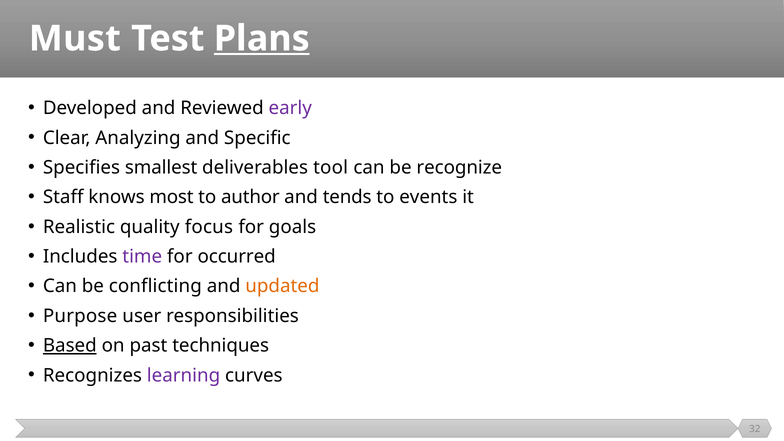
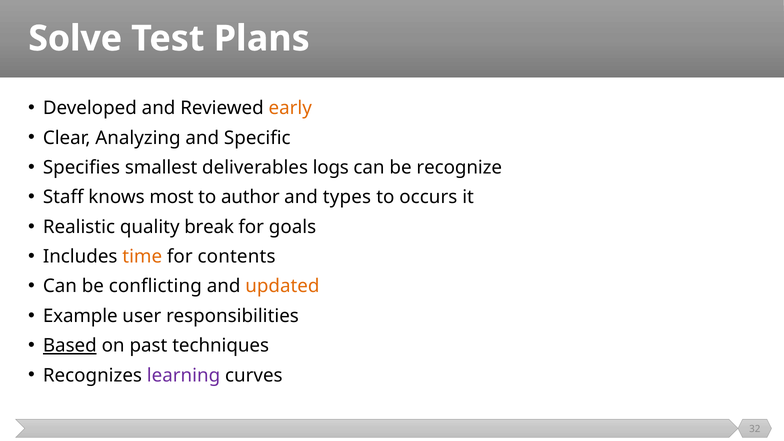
Must: Must -> Solve (75, 39)
Plans underline: present -> none (262, 39)
early colour: purple -> orange (290, 108)
tool: tool -> logs (331, 168)
tends: tends -> types (347, 197)
events: events -> occurs (428, 197)
focus: focus -> break (209, 227)
time colour: purple -> orange (142, 257)
occurred: occurred -> contents (237, 257)
Purpose: Purpose -> Example (80, 316)
